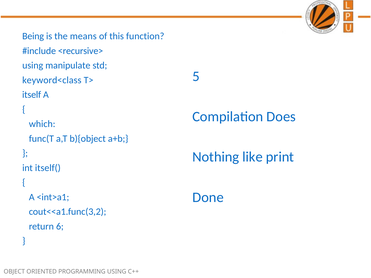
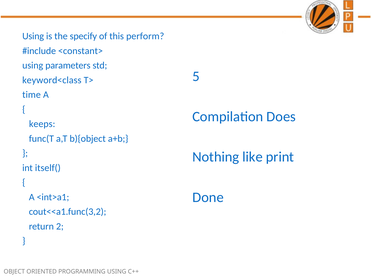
Being: Being -> Using (33, 36)
means: means -> specify (83, 36)
function: function -> perform (145, 36)
<recursive>: <recursive> -> <constant> (80, 51)
manipulate: manipulate -> parameters (68, 66)
itself: itself -> time (32, 95)
which: which -> keeps (42, 124)
6: 6 -> 2 (60, 226)
